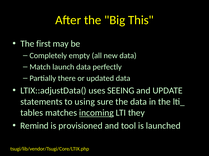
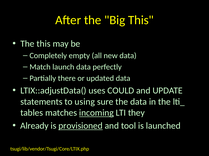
The first: first -> this (44, 44)
SEEING: SEEING -> COULD (121, 91)
Remind: Remind -> Already (34, 126)
provisioned underline: none -> present (81, 126)
